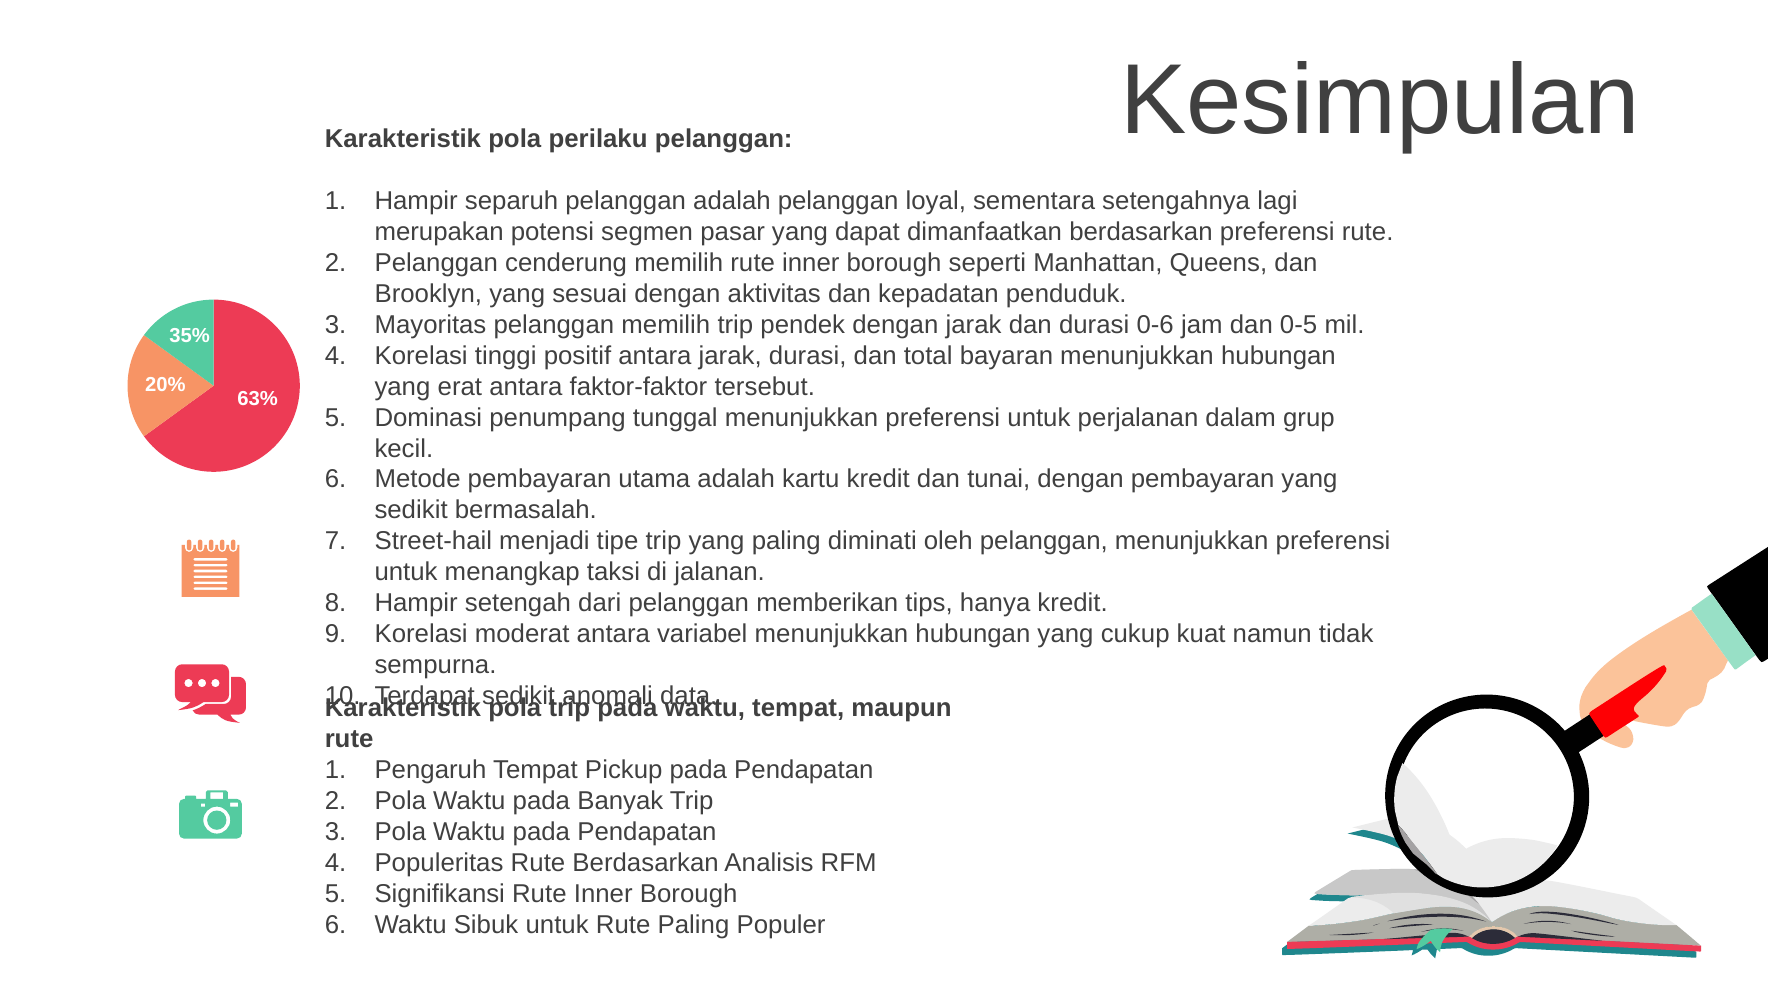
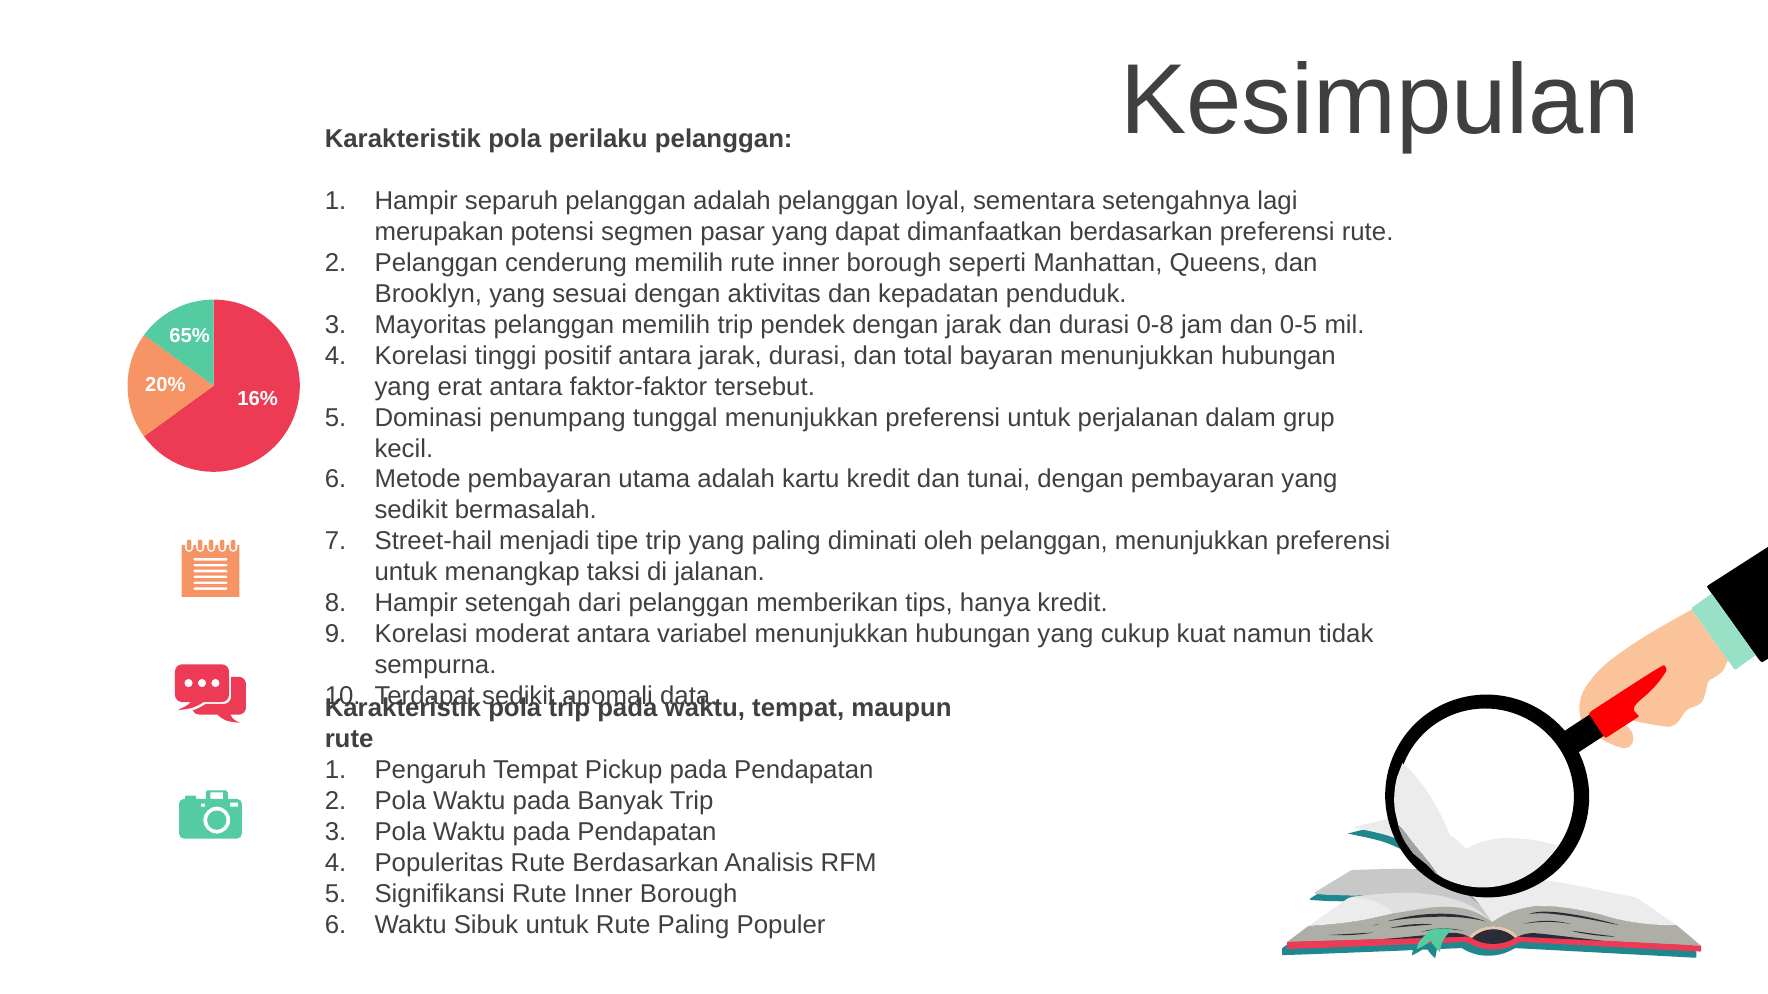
0-6: 0-6 -> 0-8 (1155, 325)
35%: 35% -> 65% (190, 336)
63%: 63% -> 16% (258, 399)
